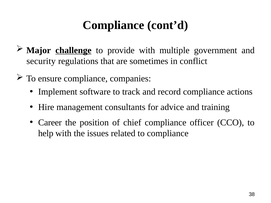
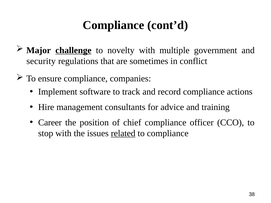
provide: provide -> novelty (121, 50)
help: help -> stop (46, 133)
related underline: none -> present (123, 133)
